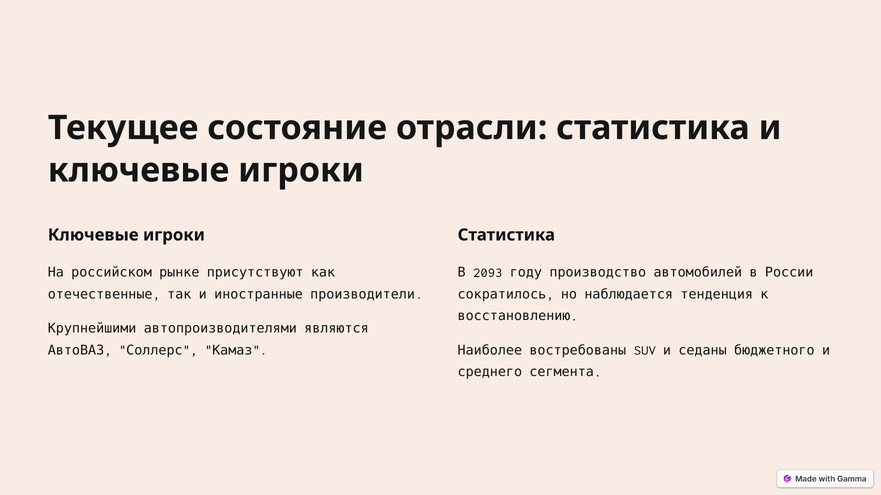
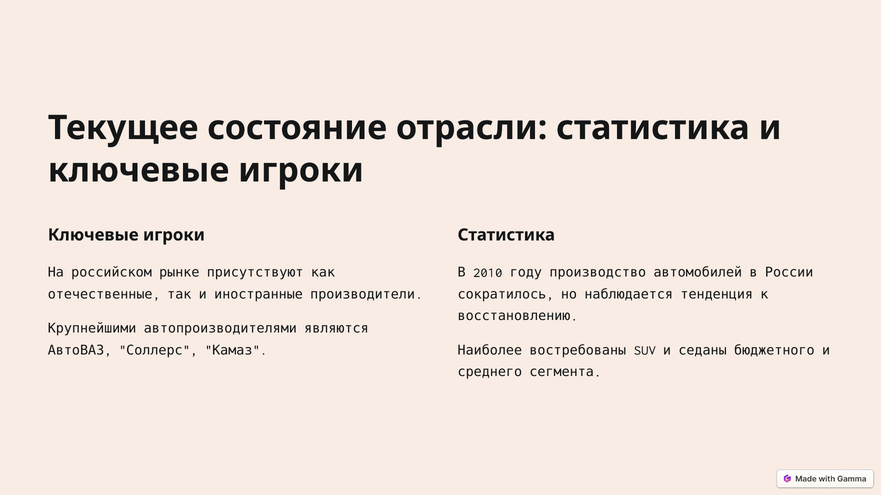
2093: 2093 -> 2010 (488, 273)
